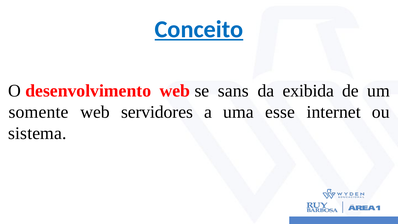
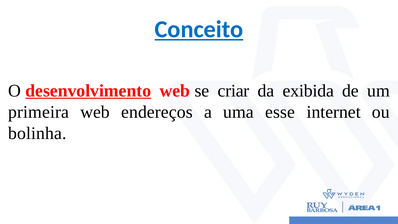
desenvolvimento underline: none -> present (88, 91)
sans: sans -> criar (234, 91)
somente: somente -> primeira (39, 112)
servidores: servidores -> endereços (157, 112)
sistema: sistema -> bolinha (37, 133)
